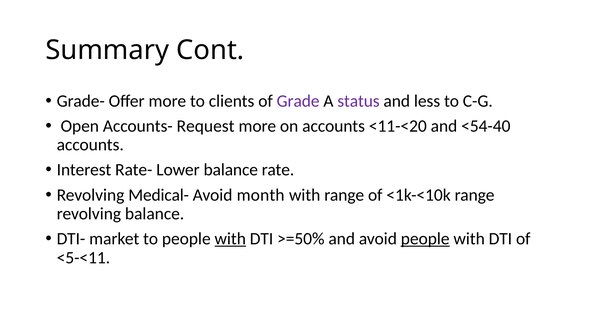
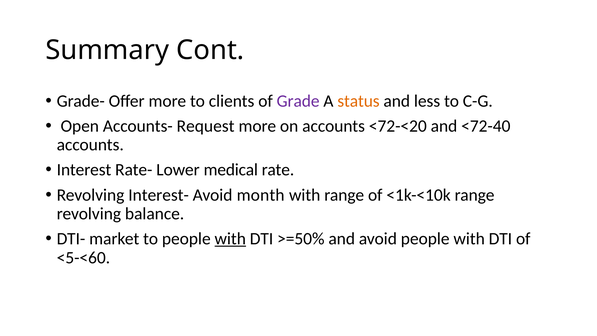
status colour: purple -> orange (358, 101)
<11-<20: <11-<20 -> <72-<20 (398, 126)
<54-40: <54-40 -> <72-40 (486, 126)
Lower balance: balance -> medical (231, 170)
Medical-: Medical- -> Interest- (159, 195)
people underline: present -> none (425, 239)
<5-<11: <5-<11 -> <5-<60 (83, 257)
